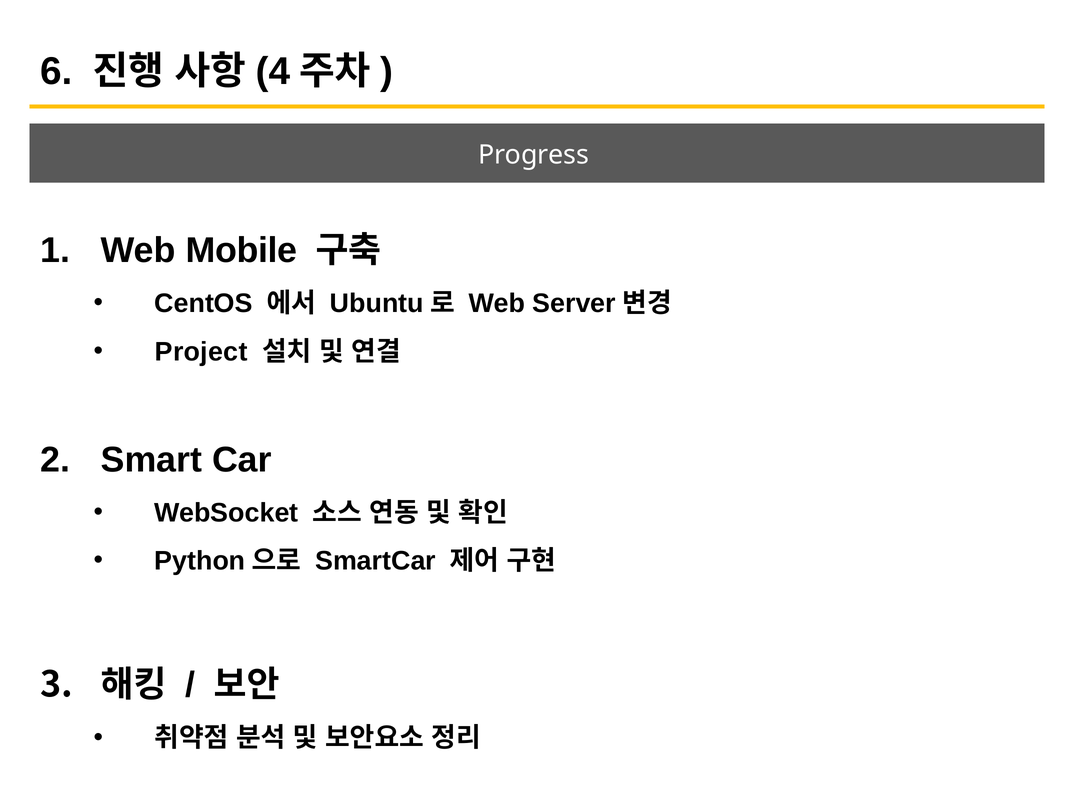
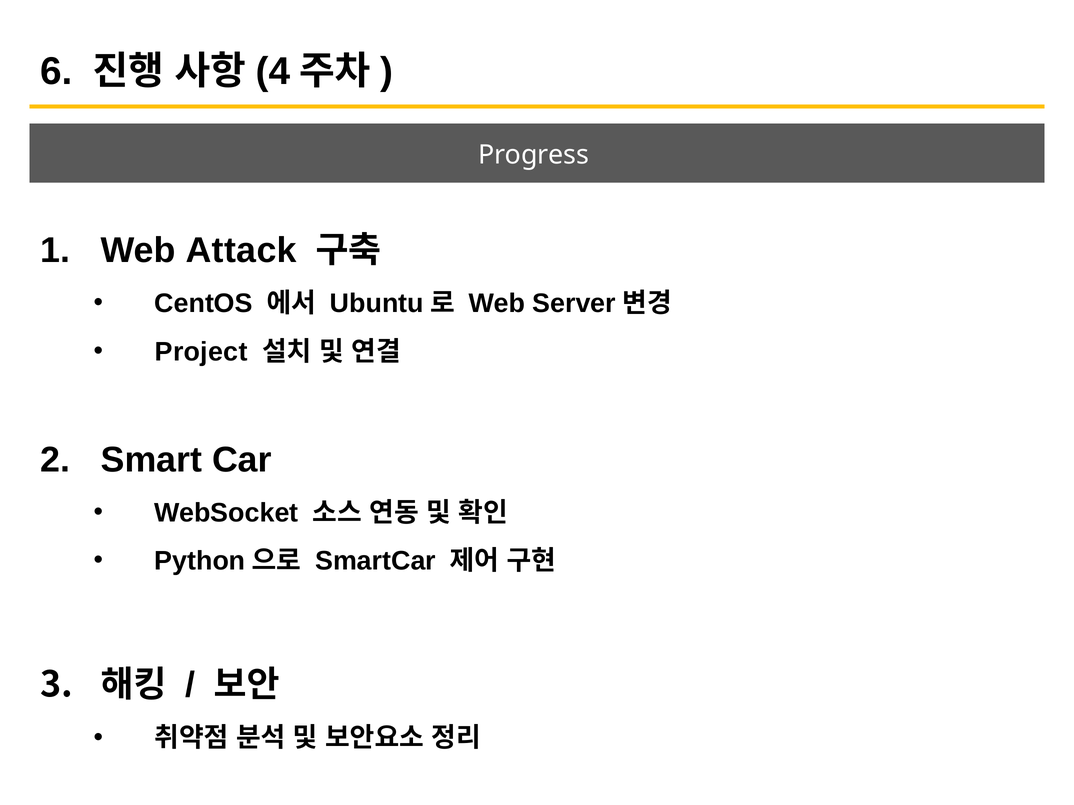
Mobile: Mobile -> Attack (241, 251)
